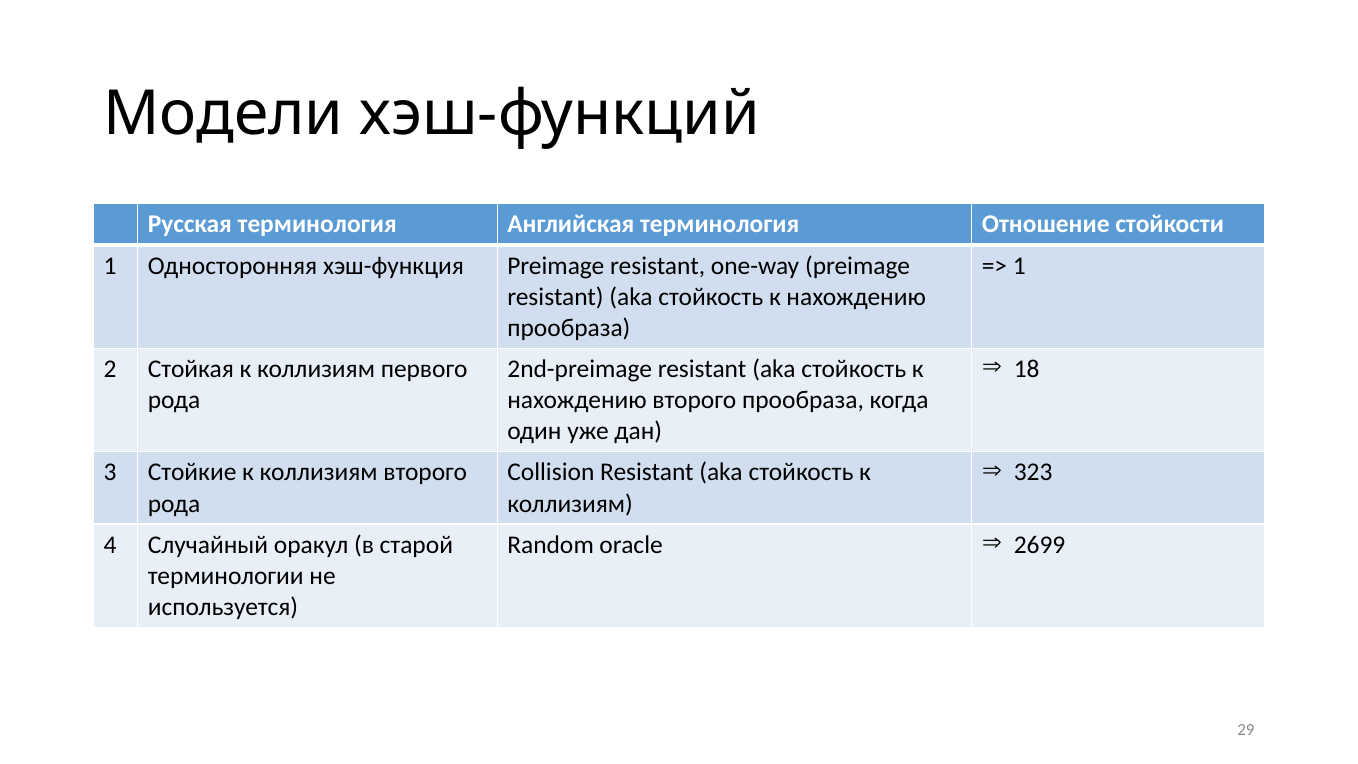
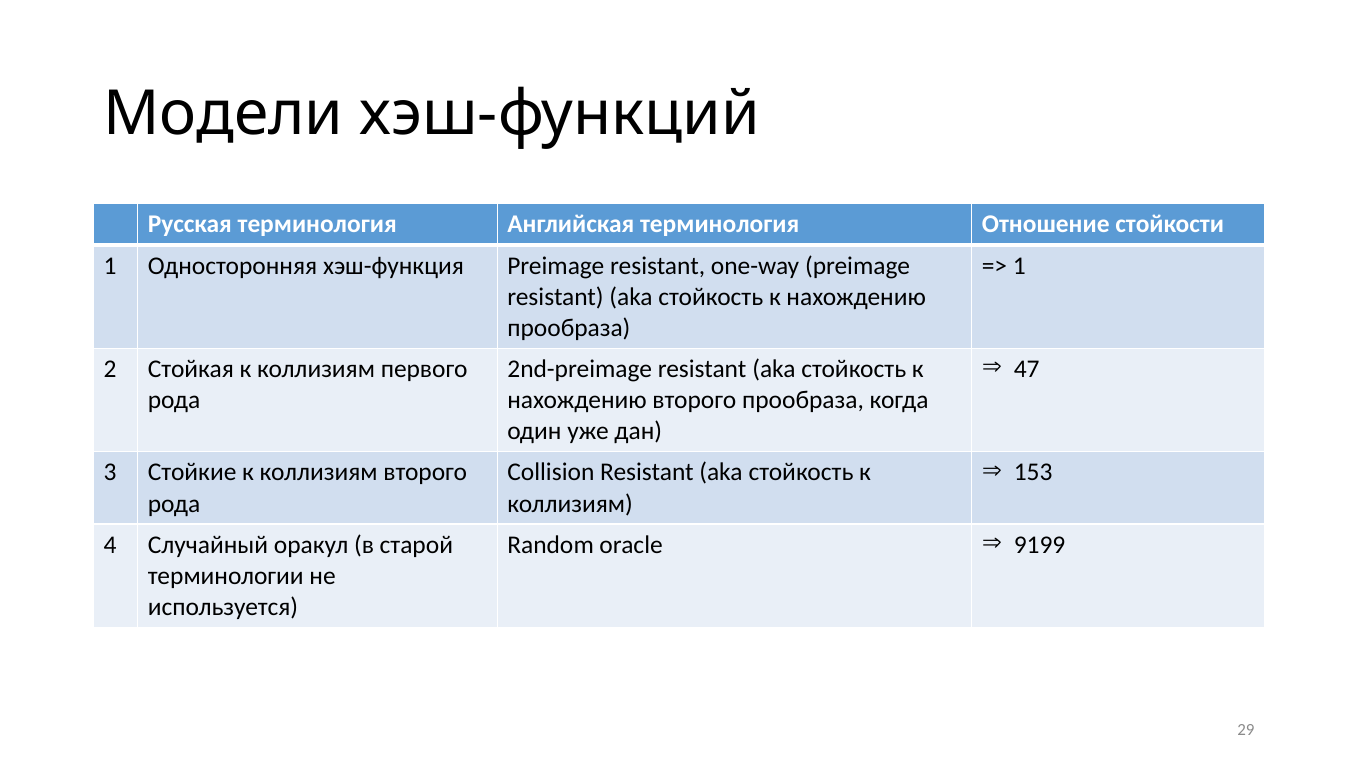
18: 18 -> 47 (1027, 369)
323: 323 -> 153 (1033, 472)
2699: 2699 -> 9199 (1040, 545)
